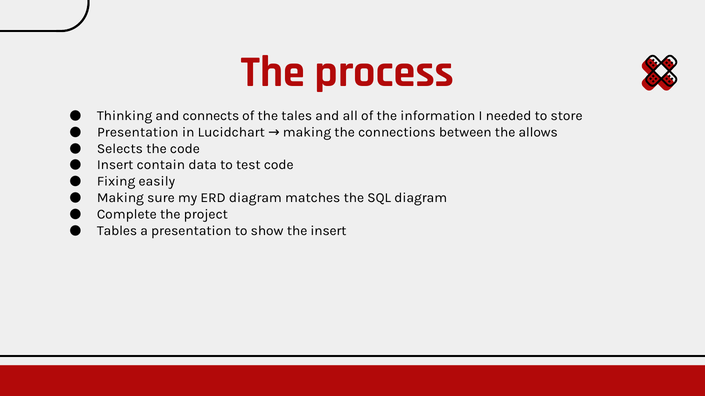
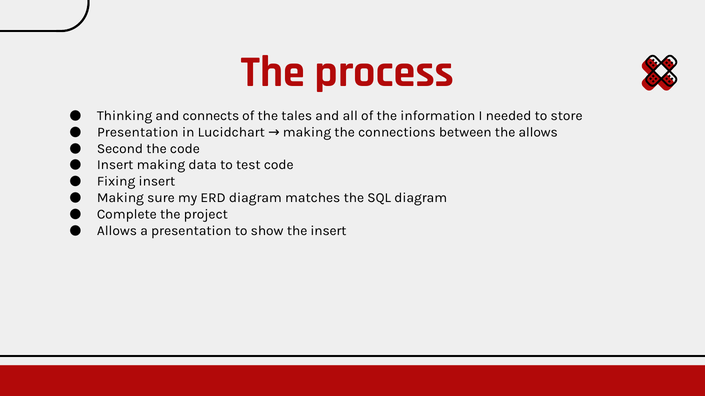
Selects: Selects -> Second (120, 149)
Insert contain: contain -> making (161, 165)
Fixing easily: easily -> insert (157, 182)
Tables: Tables -> Allows (117, 231)
